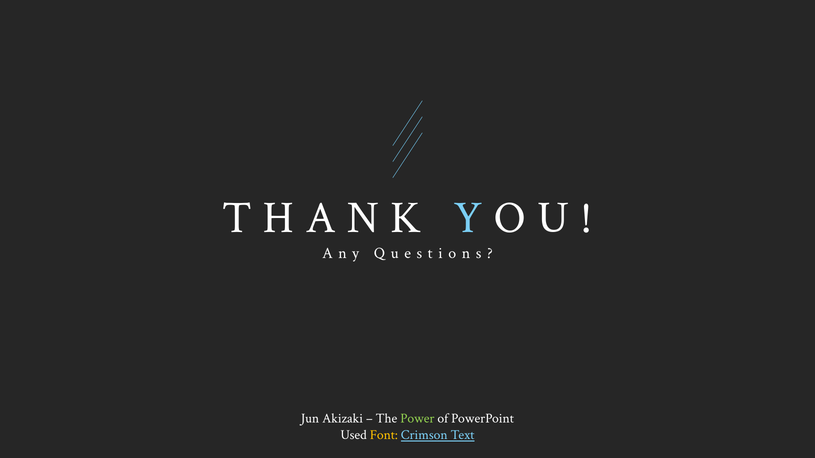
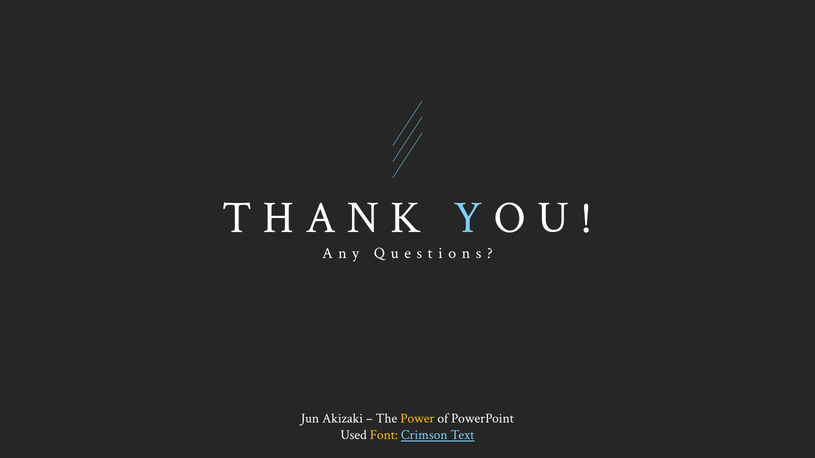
Power colour: light green -> yellow (417, 419)
